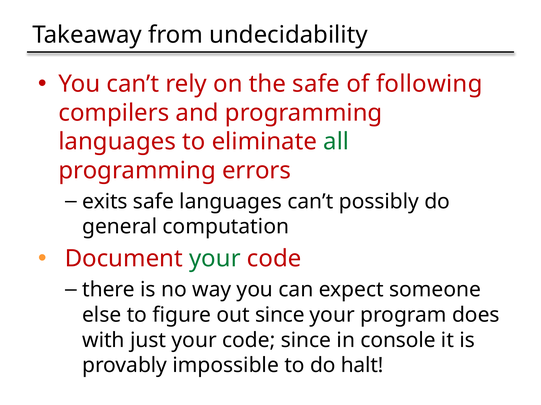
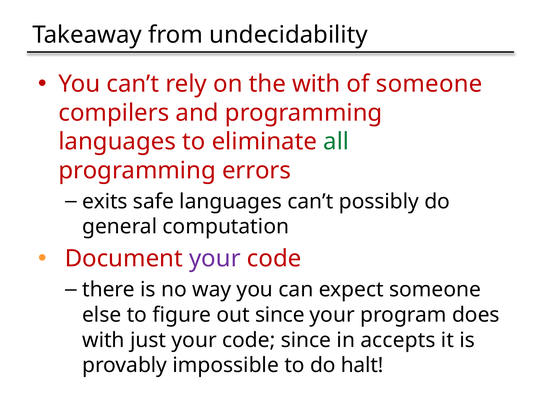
the safe: safe -> with (316, 84)
of following: following -> someone (429, 84)
your colour: green -> purple (215, 259)
console: console -> accepts (398, 341)
